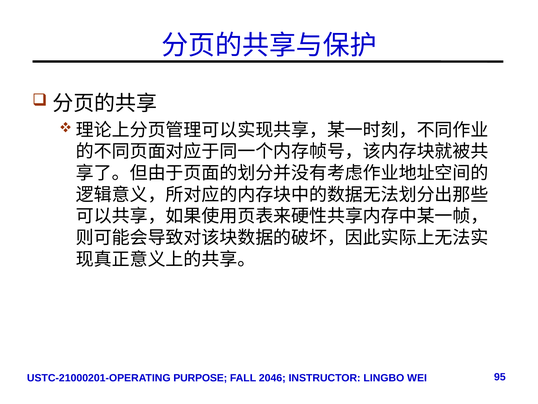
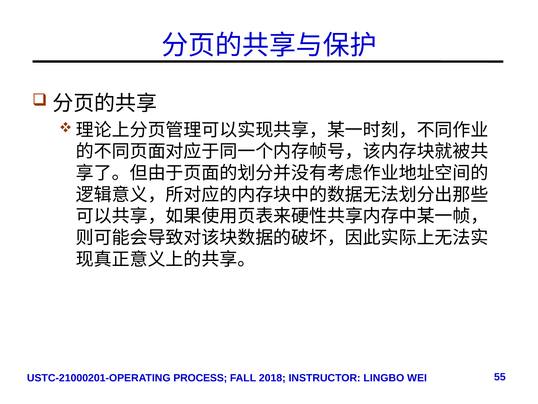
PURPOSE: PURPOSE -> PROCESS (200, 378)
2046: 2046 -> 2018 (272, 378)
95: 95 -> 55 (500, 377)
